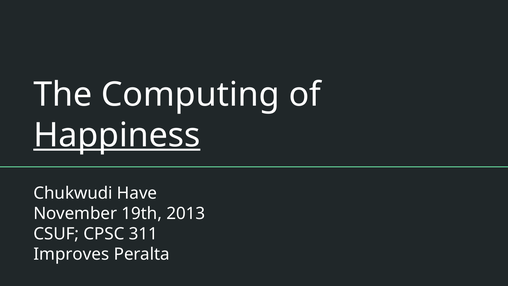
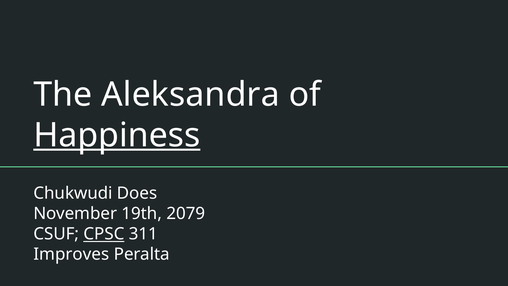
Computing: Computing -> Aleksandra (190, 94)
Have: Have -> Does (137, 193)
2013: 2013 -> 2079 (186, 214)
CPSC underline: none -> present (104, 234)
